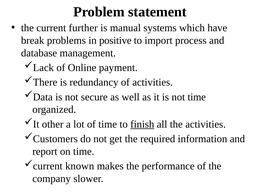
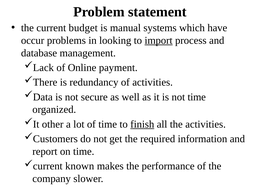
further: further -> budget (83, 28)
break: break -> occur (33, 40)
positive: positive -> looking (115, 40)
import underline: none -> present (159, 40)
